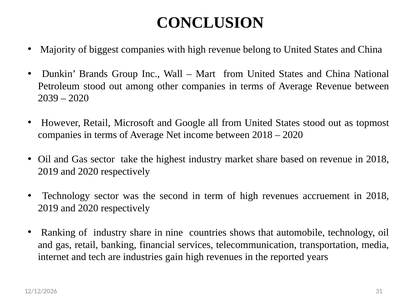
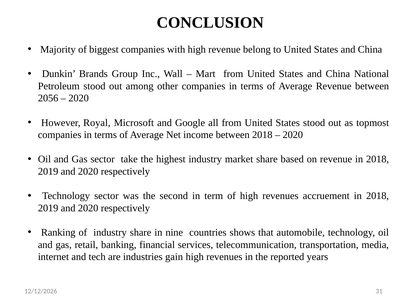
2039: 2039 -> 2056 (48, 98)
However Retail: Retail -> Royal (97, 123)
